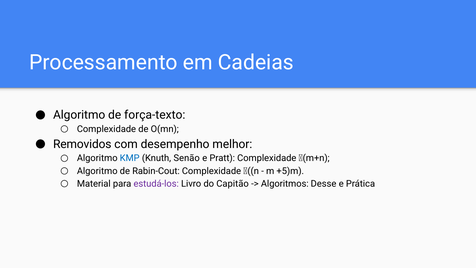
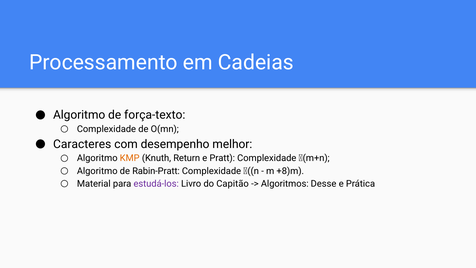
Removidos: Removidos -> Caracteres (82, 144)
KMP colour: blue -> orange (130, 158)
Senão: Senão -> Return (187, 158)
Rabin-Cout: Rabin-Cout -> Rabin-Pratt (156, 171)
+5)m: +5)m -> +8)m (290, 171)
